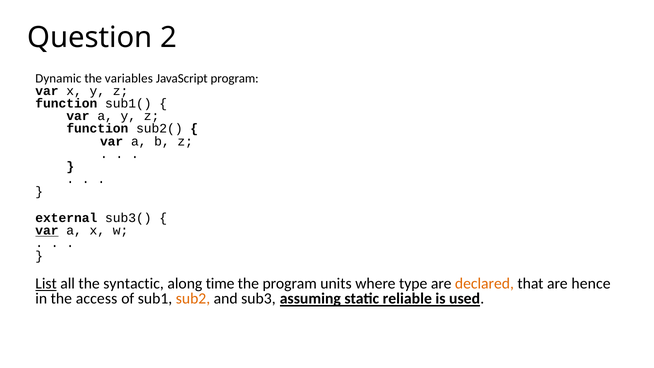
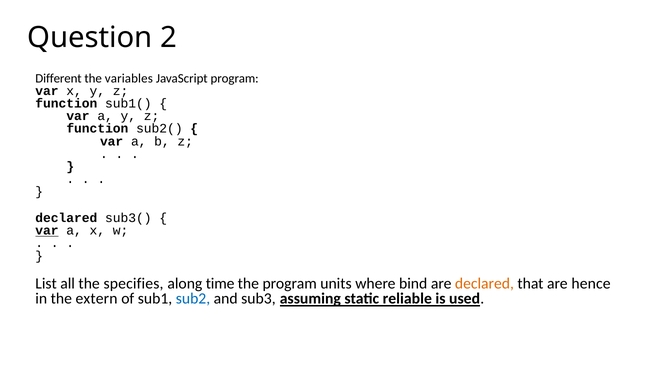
Dynamic: Dynamic -> Different (58, 78)
external: external -> declared (66, 218)
List underline: present -> none (46, 283)
syntactic: syntactic -> specifies (134, 283)
type: type -> bind (413, 283)
access: access -> extern (97, 299)
sub2 colour: orange -> blue (193, 299)
